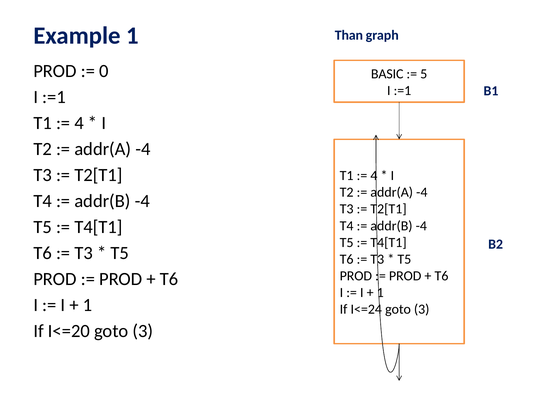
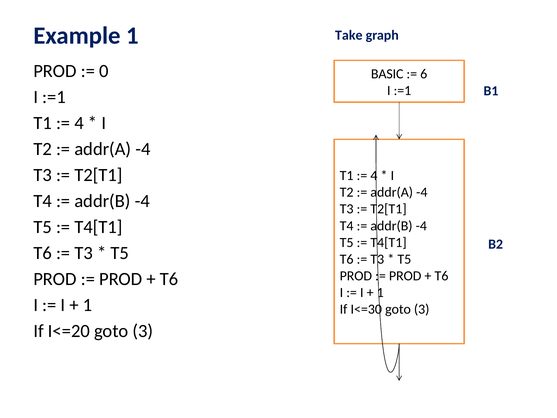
Than: Than -> Take (349, 35)
5: 5 -> 6 (424, 74)
I<=24: I<=24 -> I<=30 (366, 309)
